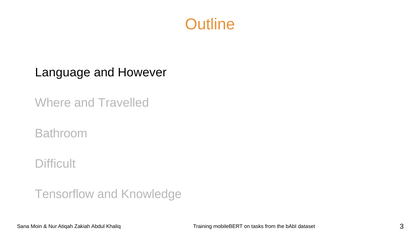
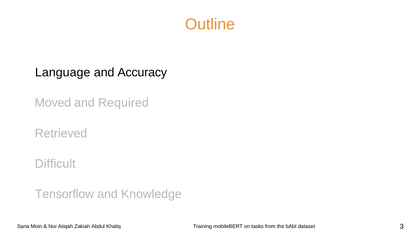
However: However -> Accuracy (142, 72)
Where: Where -> Moved (53, 103)
Travelled: Travelled -> Required (123, 103)
Bathroom: Bathroom -> Retrieved (61, 133)
